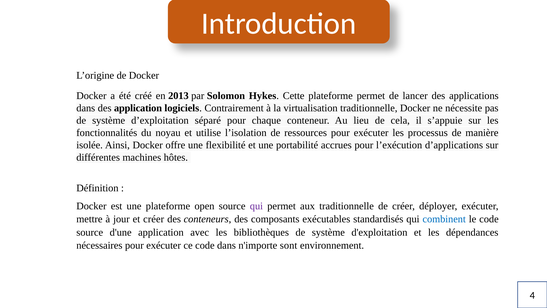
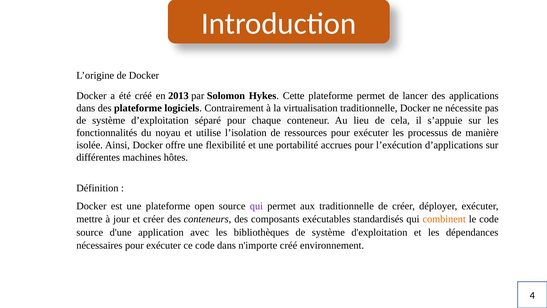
des application: application -> plateforme (138, 108)
combinent colour: blue -> orange (444, 219)
n'importe sont: sont -> créé (289, 245)
